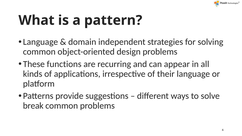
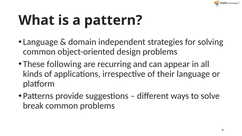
functions: functions -> following (64, 64)
